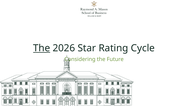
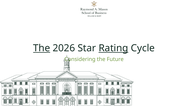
Rating underline: none -> present (113, 48)
